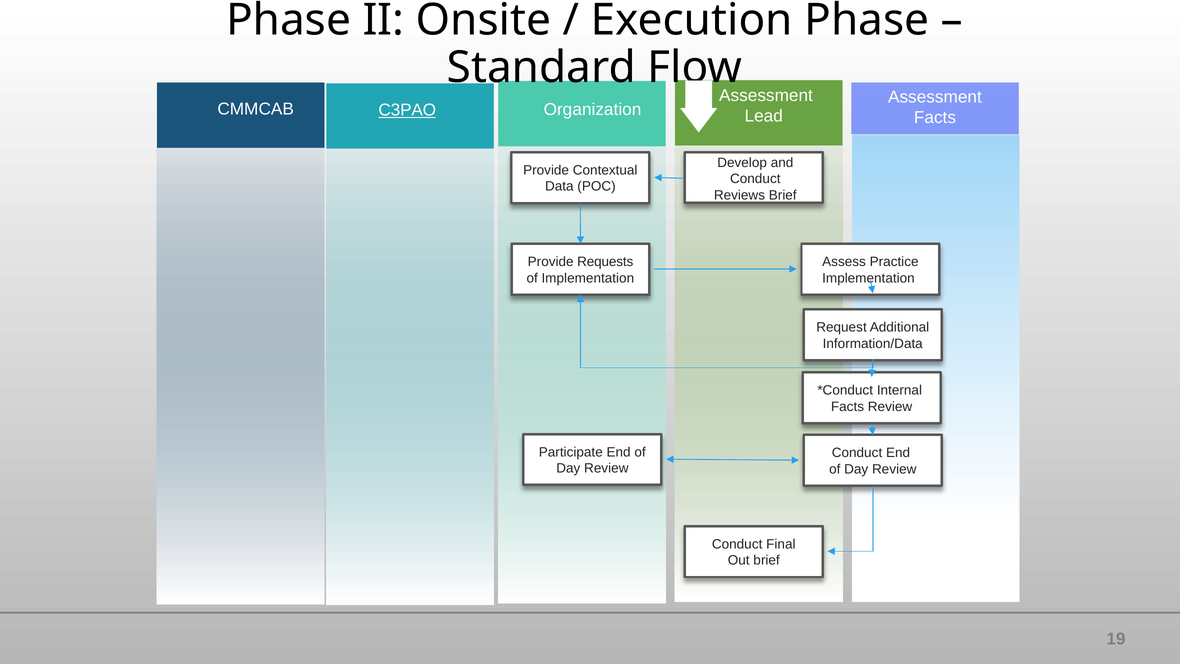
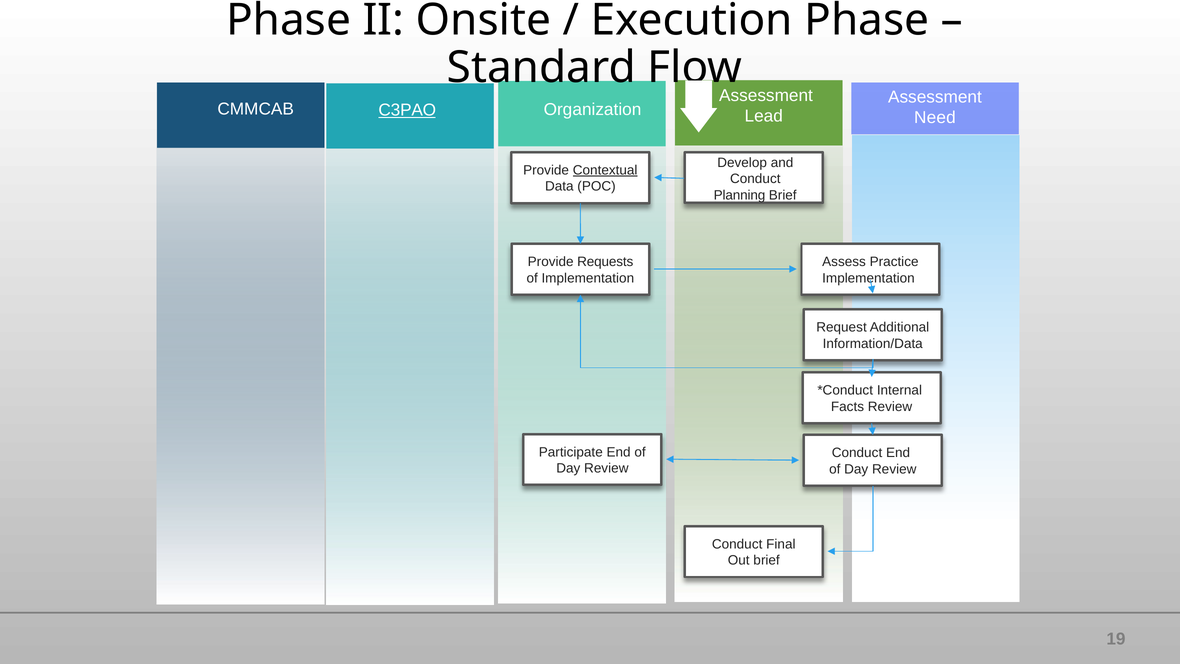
Facts: Facts -> Need (935, 118)
Contextual underline: none -> present (605, 170)
Reviews: Reviews -> Planning (740, 195)
